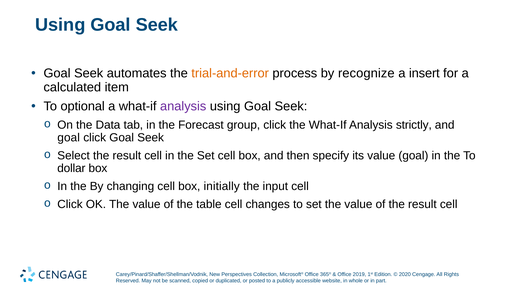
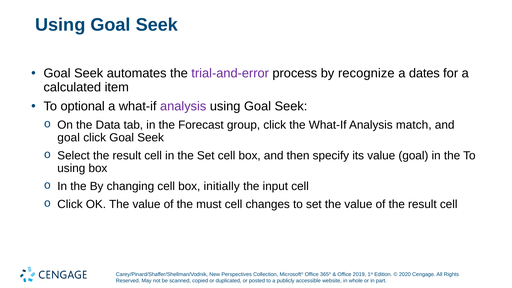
trial-and-error colour: orange -> purple (230, 73)
insert: insert -> dates (424, 73)
strictly: strictly -> match (414, 125)
dollar: dollar -> using (71, 168)
table: table -> must (209, 204)
